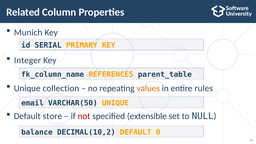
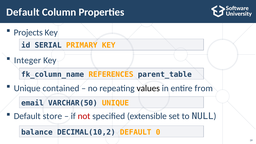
Related: Related -> Default (23, 12)
Munich: Munich -> Projects (28, 32)
collection: collection -> contained (61, 88)
values colour: orange -> black (148, 88)
rules: rules -> from (204, 88)
